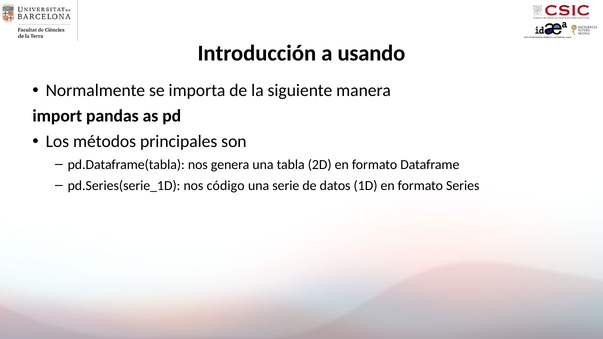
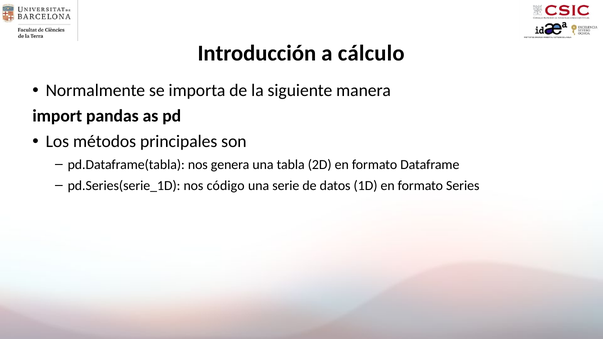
usando: usando -> cálculo (371, 53)
